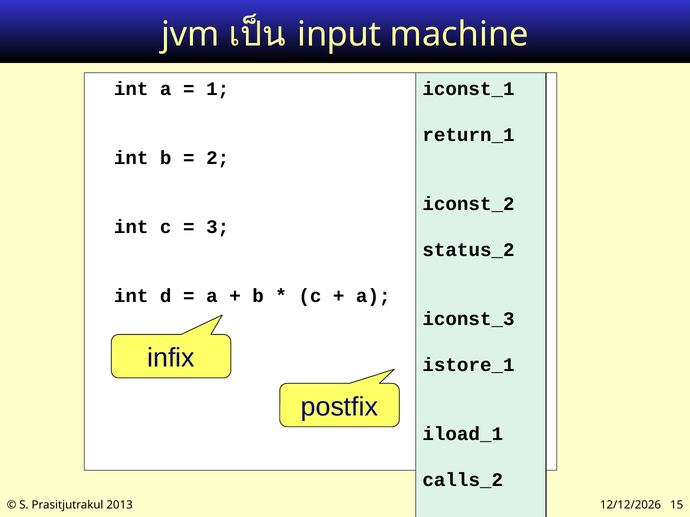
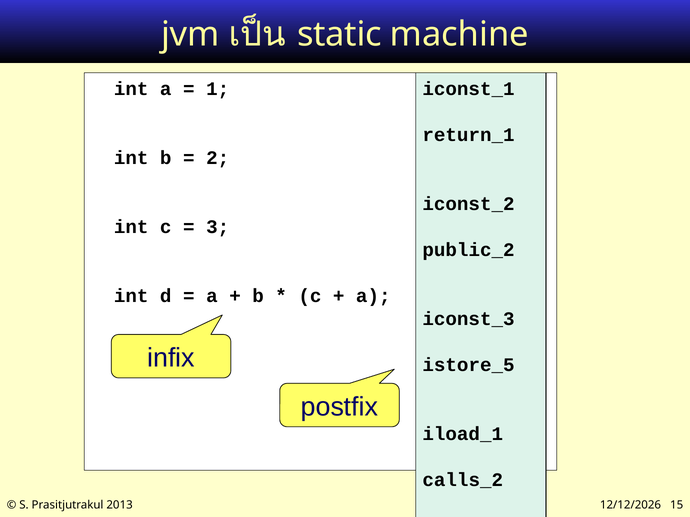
input: input -> static (339, 34)
status_2: status_2 -> public_2 (469, 250)
istore_1: istore_1 -> istore_5 (469, 365)
